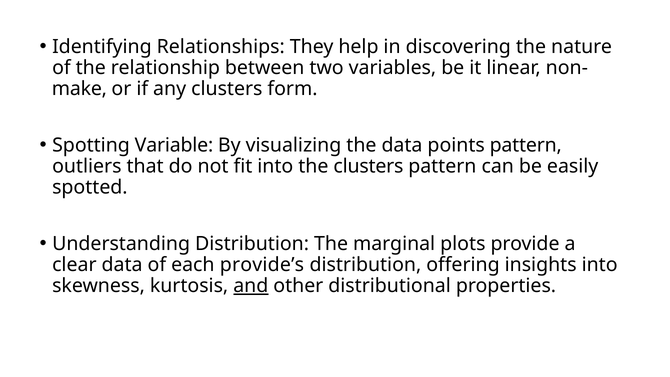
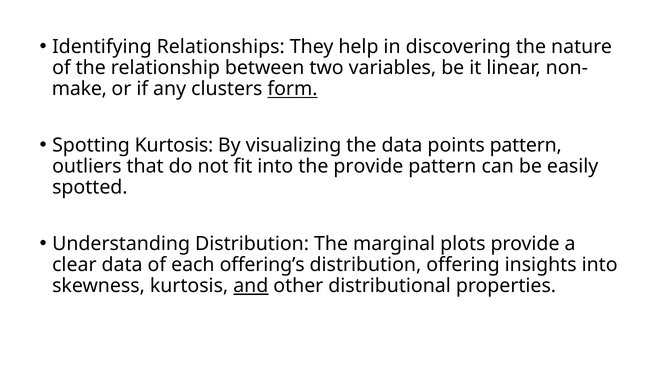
form underline: none -> present (292, 89)
Spotting Variable: Variable -> Kurtosis (174, 145)
the clusters: clusters -> provide (368, 166)
provide’s: provide’s -> offering’s (262, 265)
